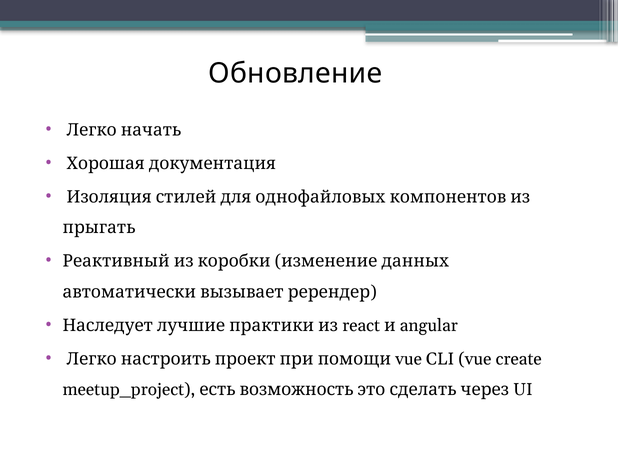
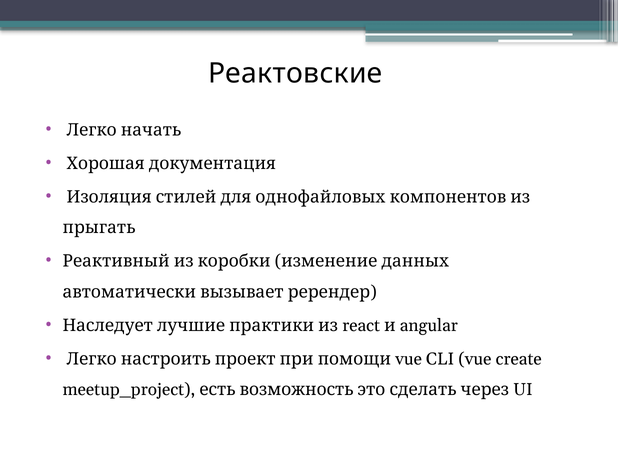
Обновление: Обновление -> Реактовские (295, 74)
